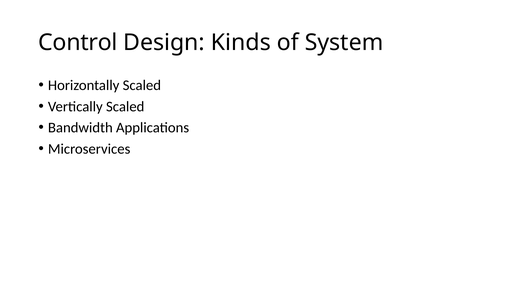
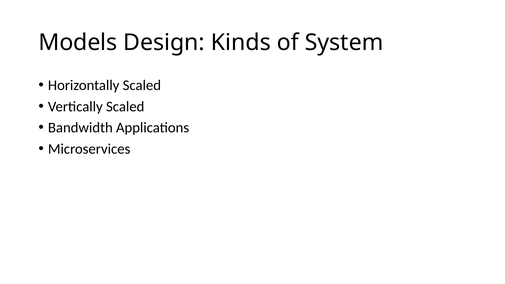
Control: Control -> Models (78, 42)
